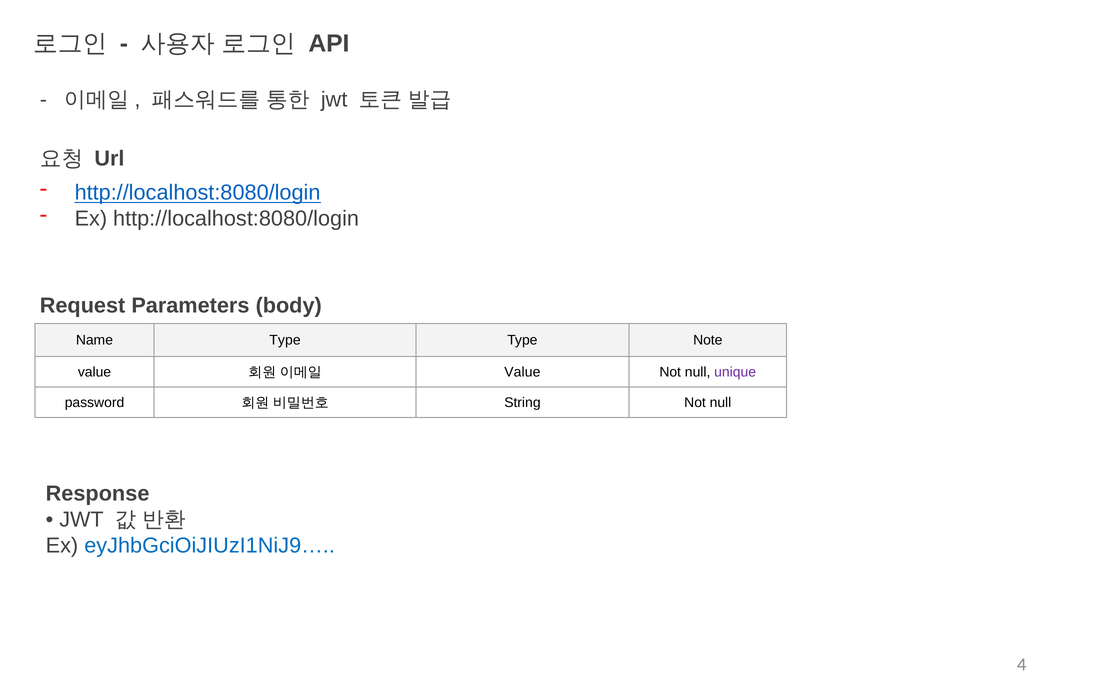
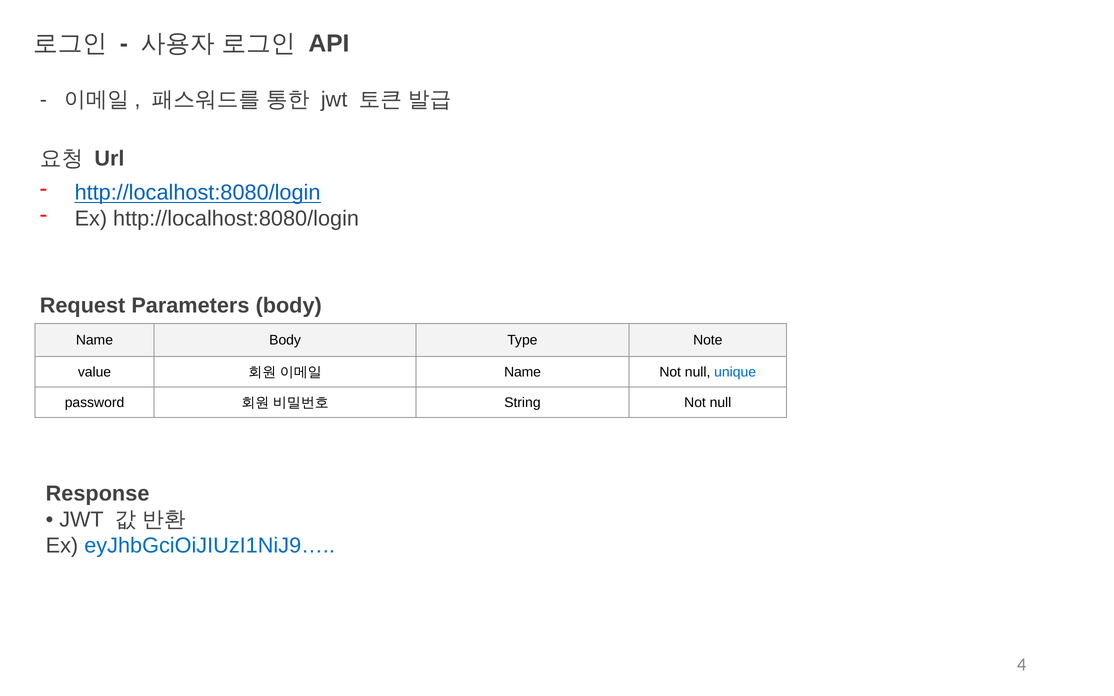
Name Type: Type -> Body (285, 340)
Value: Value -> Name (523, 372)
unique colour: purple -> blue (735, 372)
